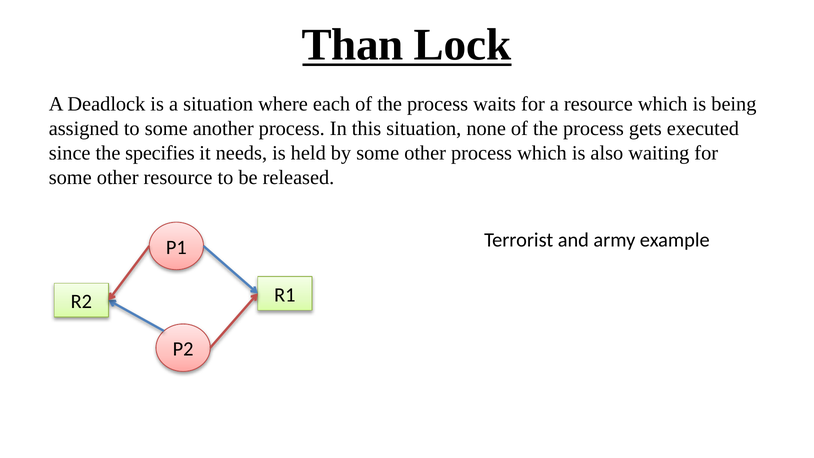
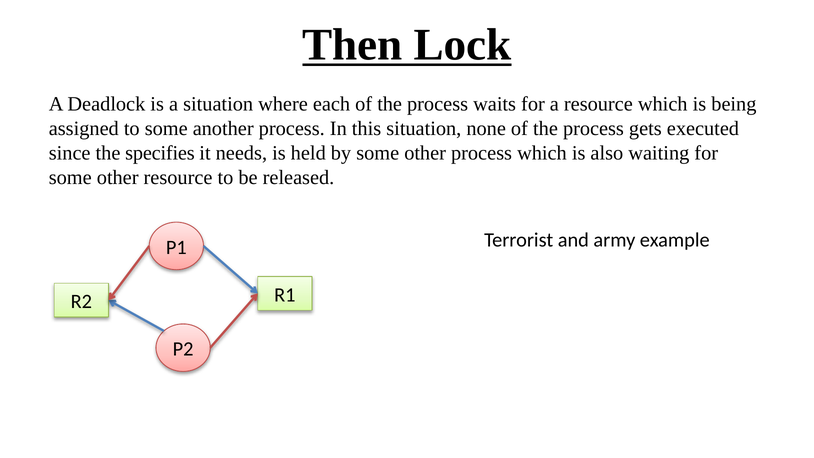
Than: Than -> Then (352, 45)
